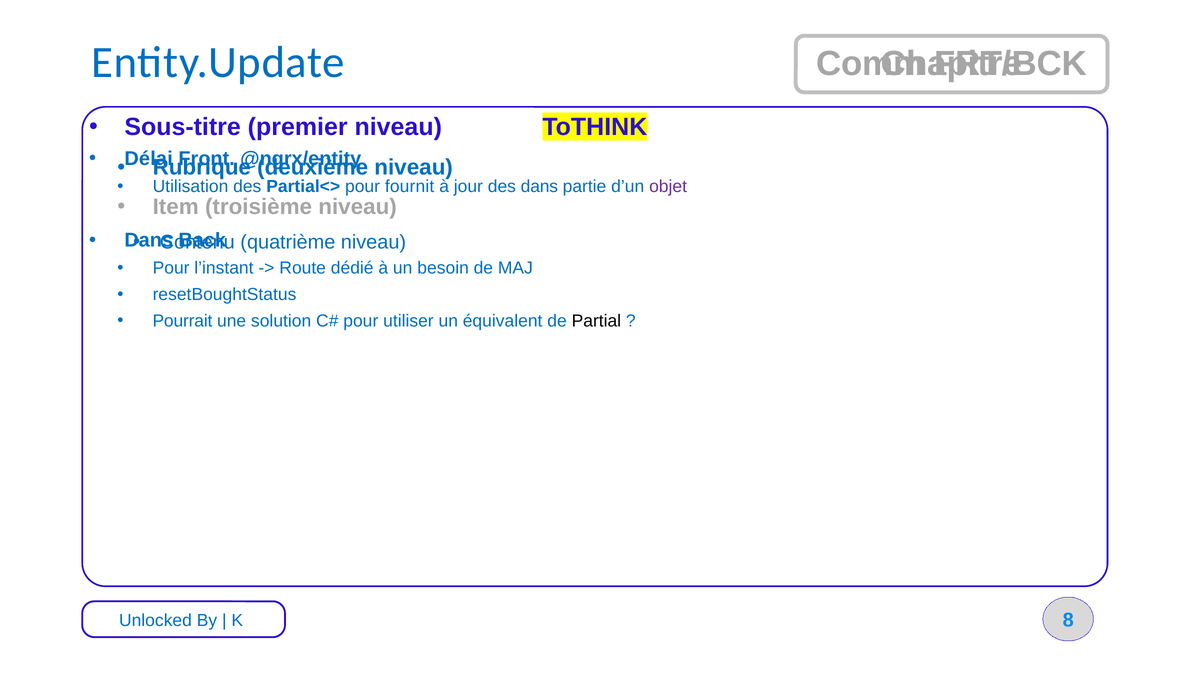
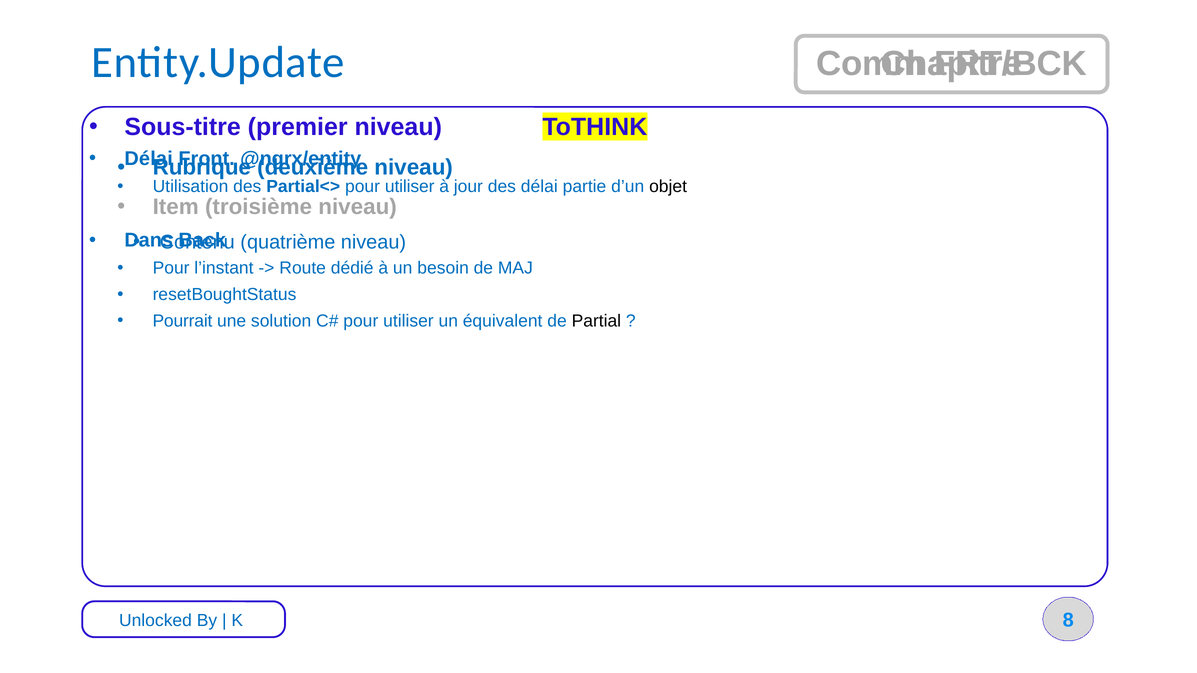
Partial<> pour fournit: fournit -> utiliser (410, 186)
des dans: dans -> délai (539, 186)
objet colour: purple -> black (668, 186)
